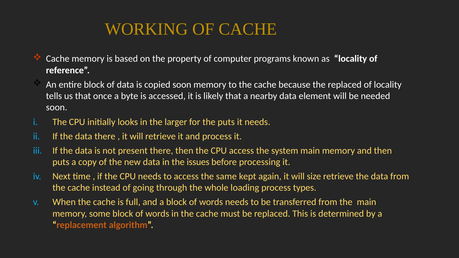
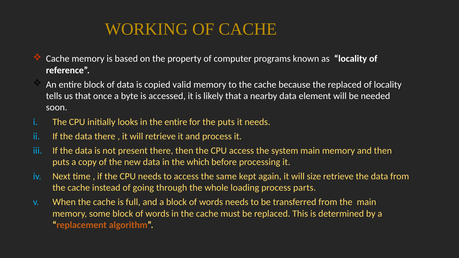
copied soon: soon -> valid (182, 85)
the larger: larger -> entire (176, 122)
issues: issues -> which (198, 162)
types: types -> parts (305, 188)
